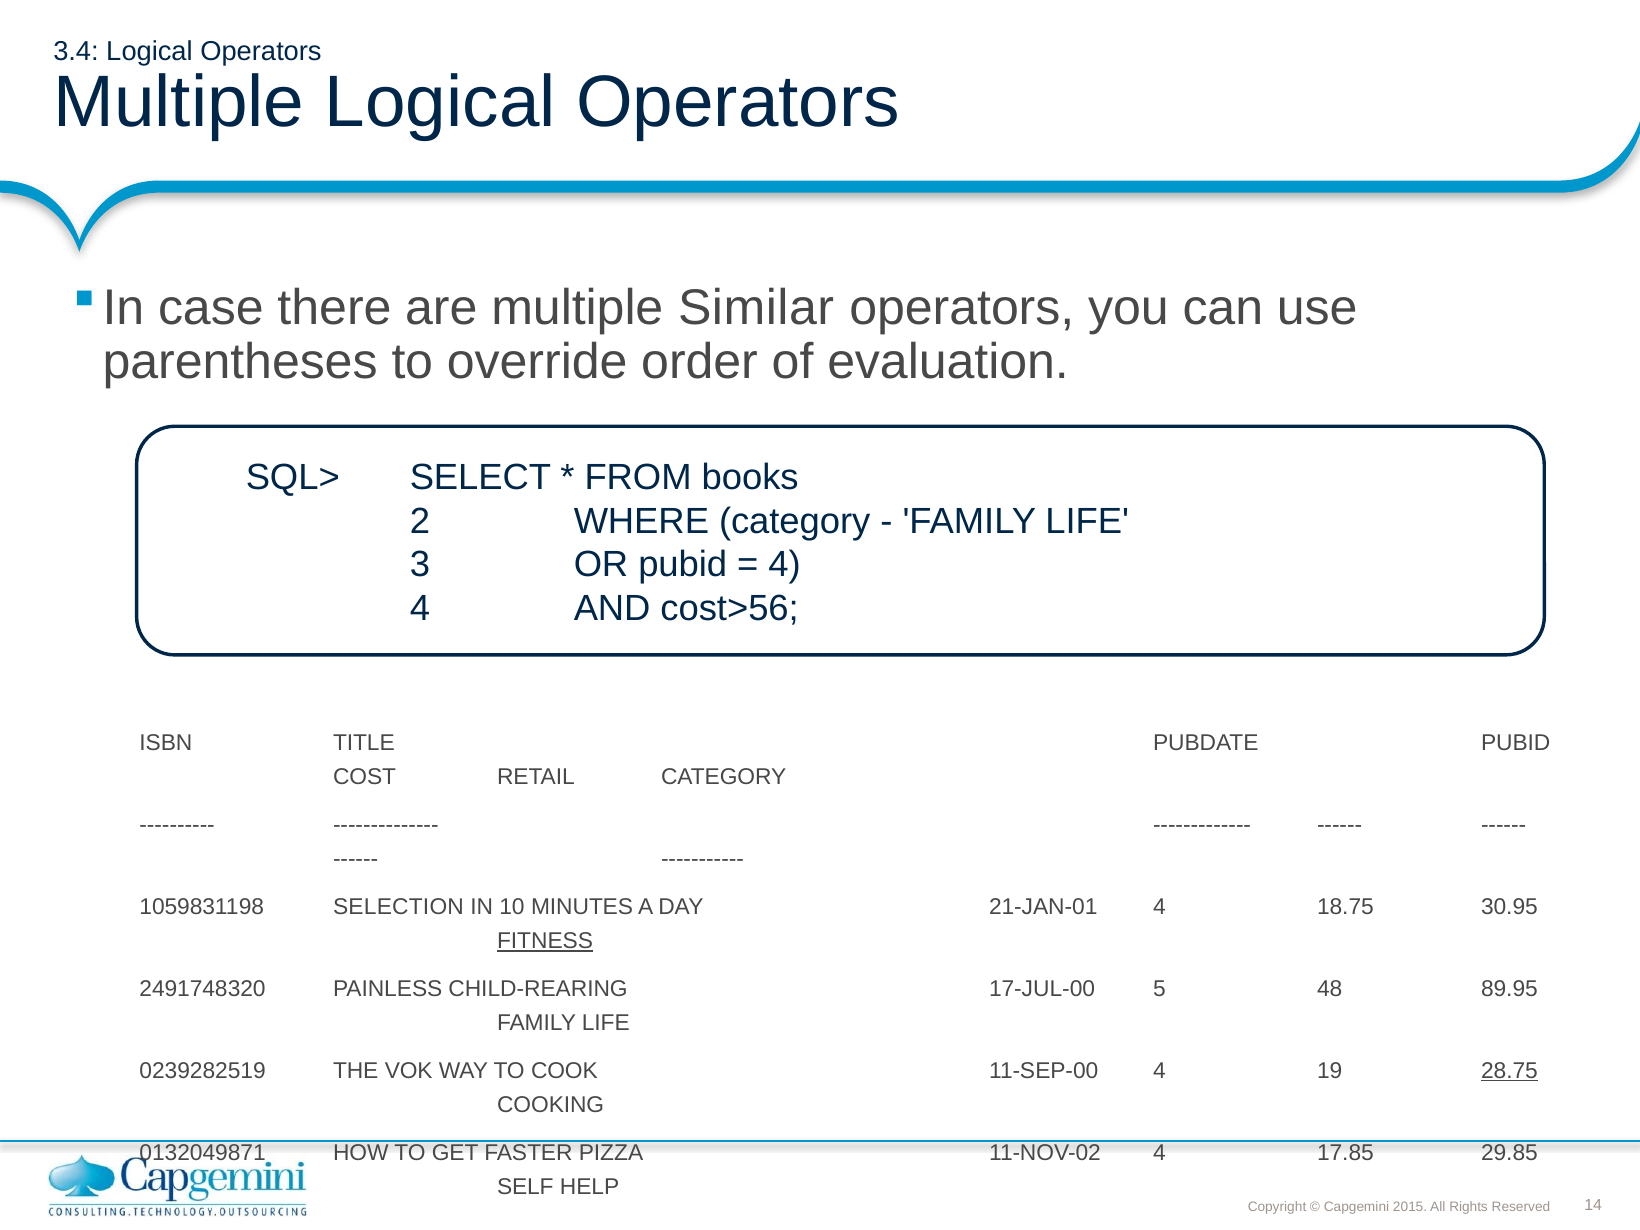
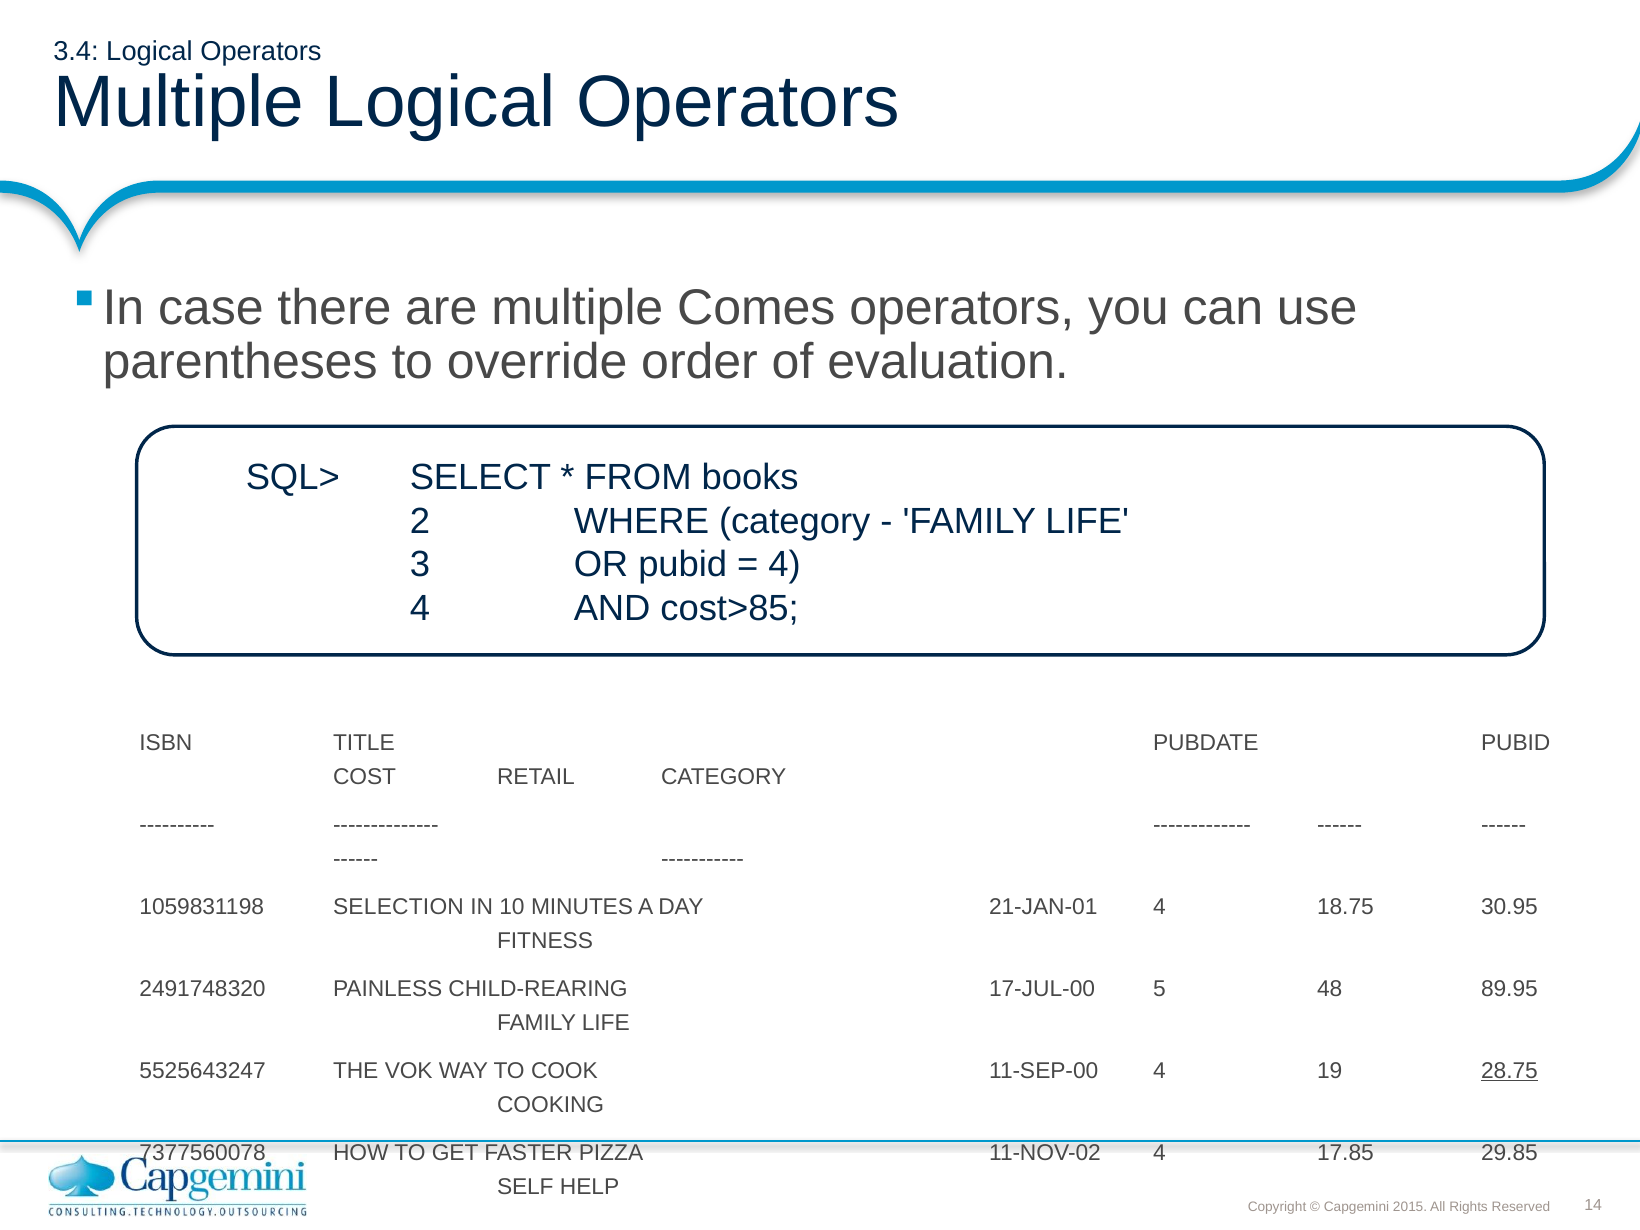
Similar: Similar -> Comes (756, 308)
cost>56: cost>56 -> cost>85 (730, 609)
FITNESS underline: present -> none (545, 941)
0239282519: 0239282519 -> 5525643247 (203, 1071)
0132049871: 0132049871 -> 7377560078 (203, 1153)
